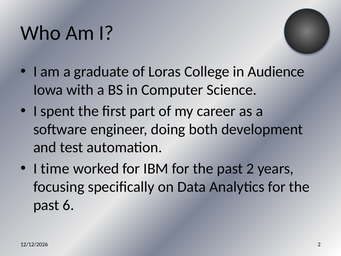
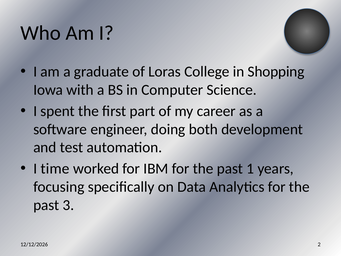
Audience: Audience -> Shopping (276, 72)
past 2: 2 -> 1 (250, 169)
6: 6 -> 3 (68, 205)
